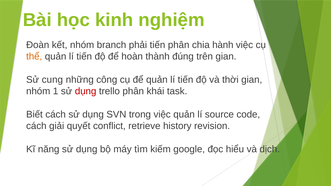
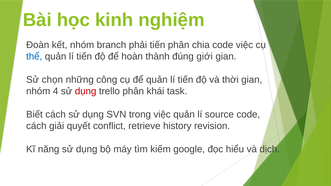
chia hành: hành -> code (223, 45)
thể colour: orange -> blue (34, 57)
trên: trên -> giới (205, 57)
cung: cung -> chọn (52, 80)
1: 1 -> 4 (56, 91)
